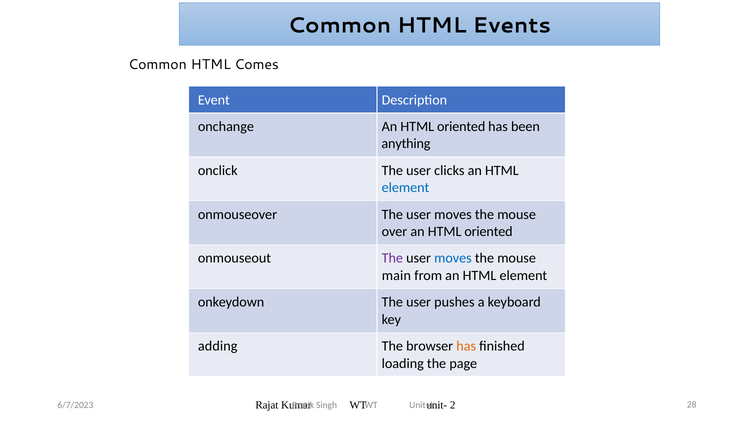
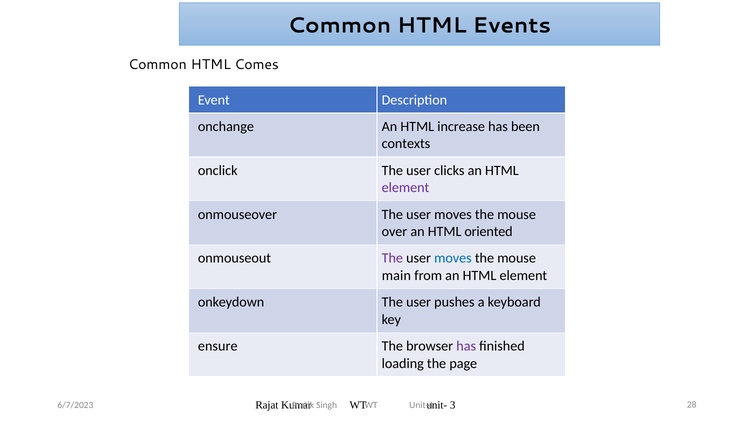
onchange An HTML oriented: oriented -> increase (461, 127)
anything: anything -> contexts (406, 144)
element colour: blue -> purple (405, 188)
adding: adding -> ensure (218, 346)
has colour: orange -> purple (466, 346)
2: 2 -> 3 (453, 405)
